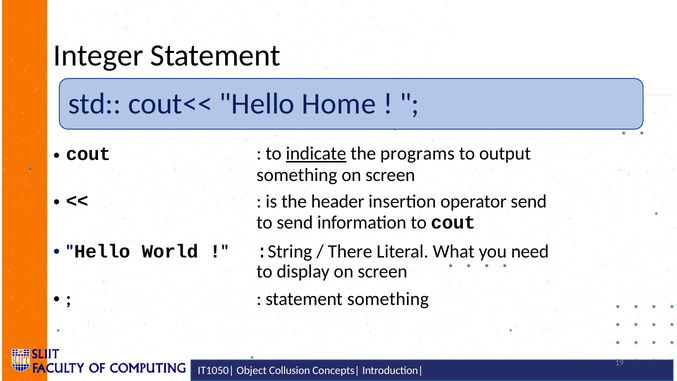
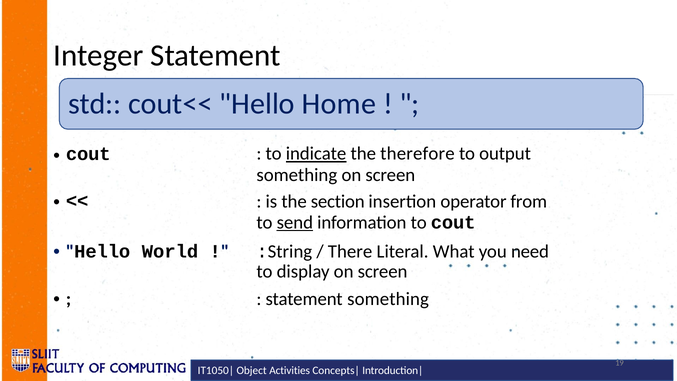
programs: programs -> therefore (417, 154)
header: header -> section (338, 202)
operator send: send -> from (529, 202)
send underline: none -> present (295, 222)
Collusion: Collusion -> Activities (290, 371)
